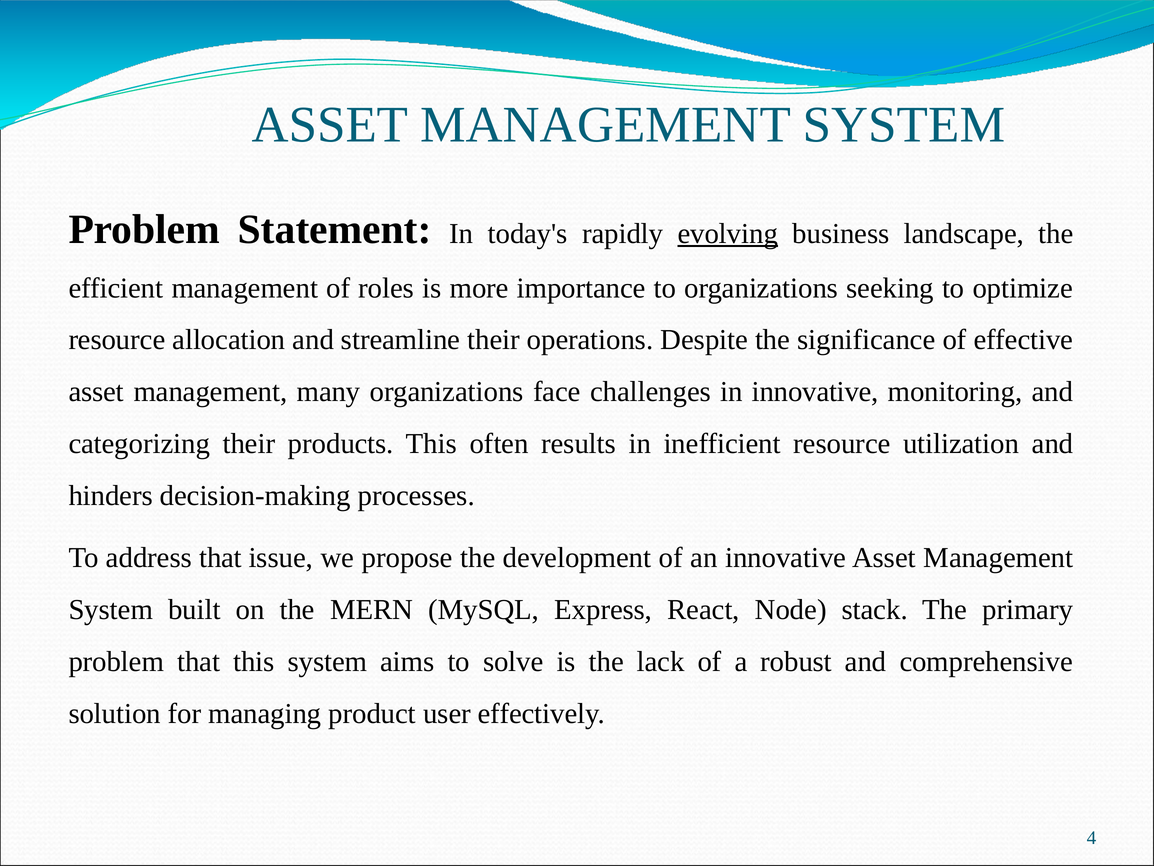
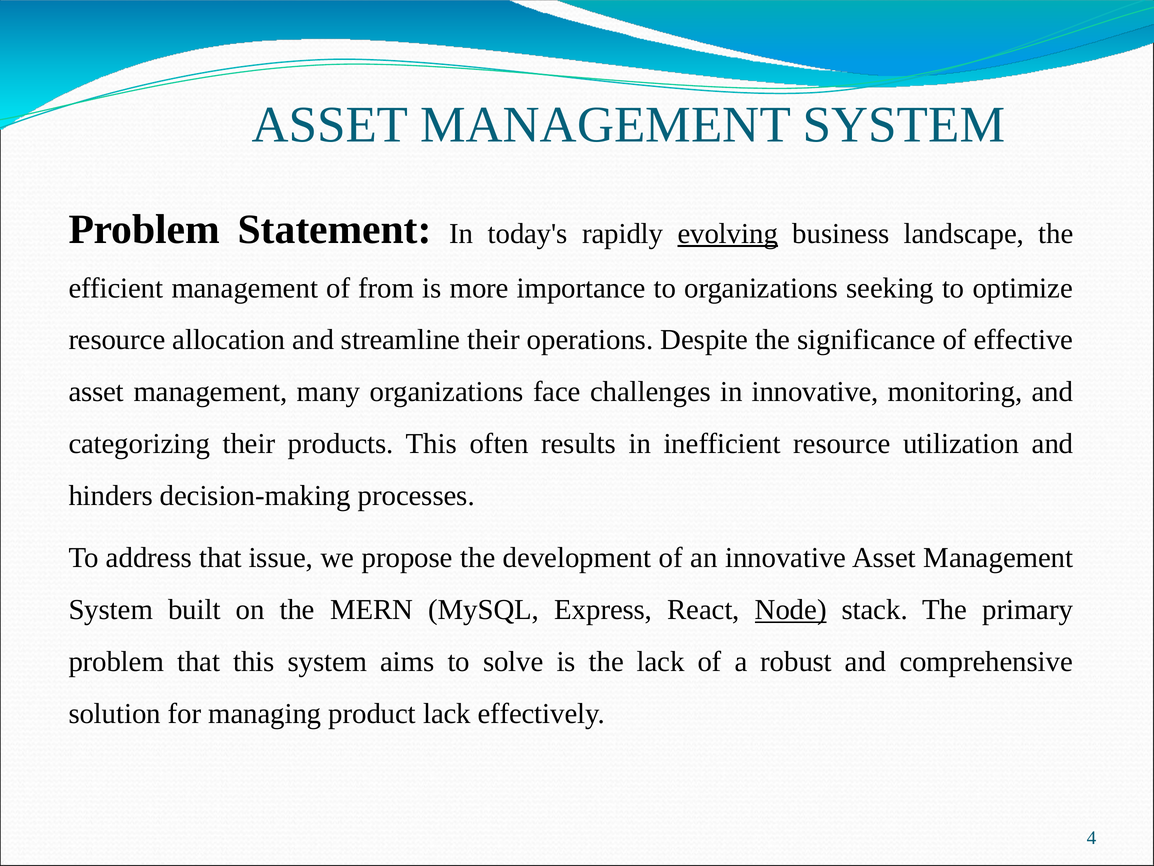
roles: roles -> from (386, 288)
Node underline: none -> present (791, 609)
product user: user -> lack (447, 713)
